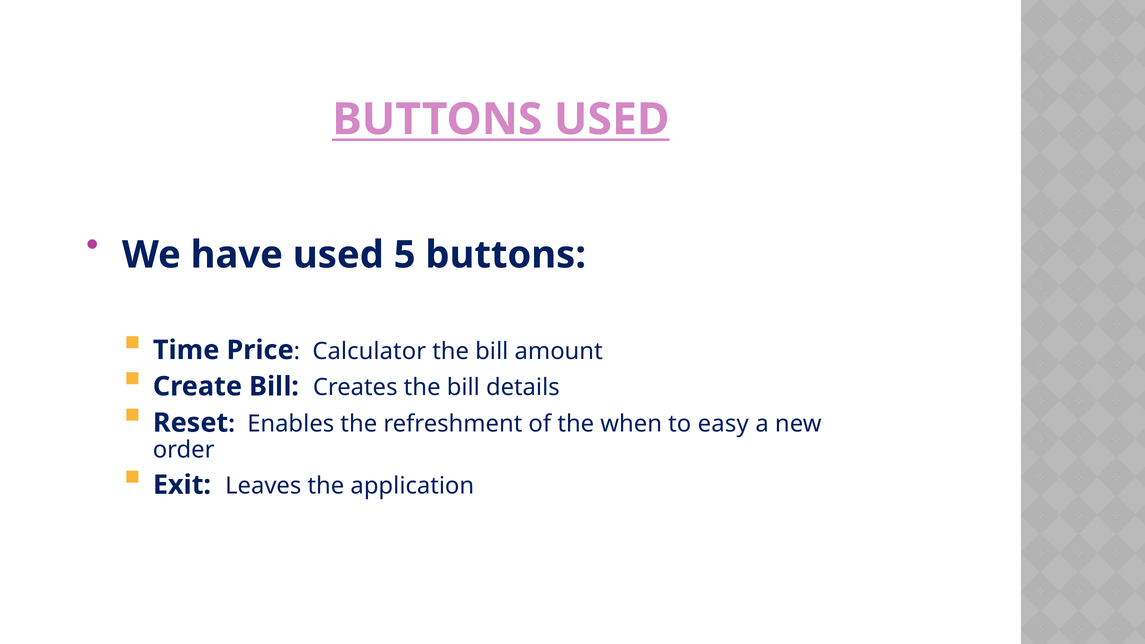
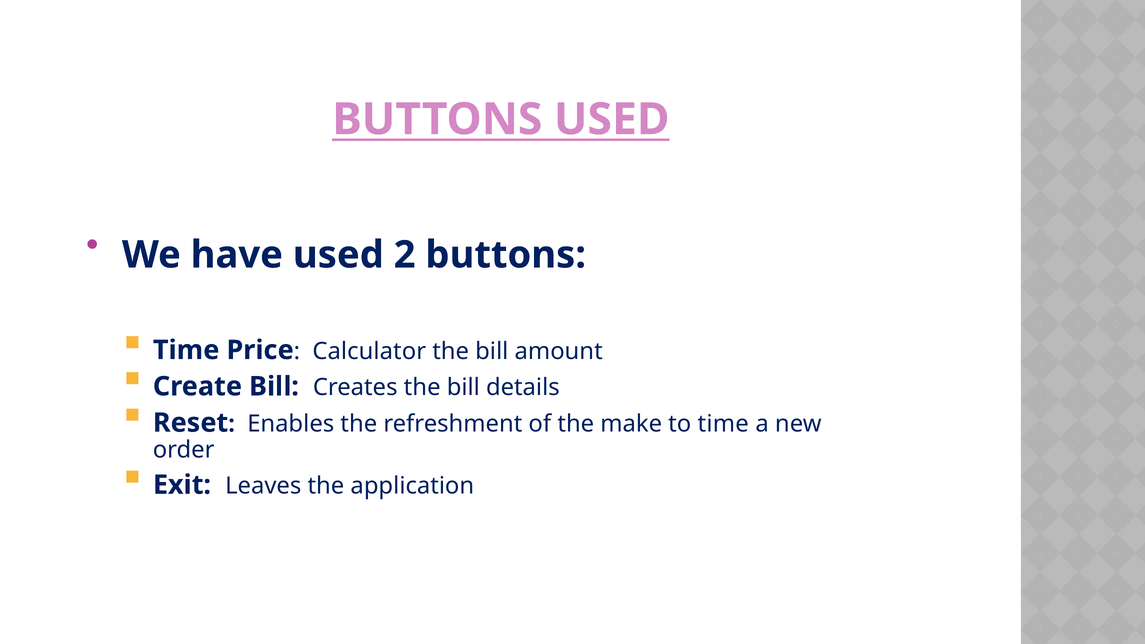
5: 5 -> 2 (405, 255)
when: when -> make (631, 424)
to easy: easy -> time (723, 424)
